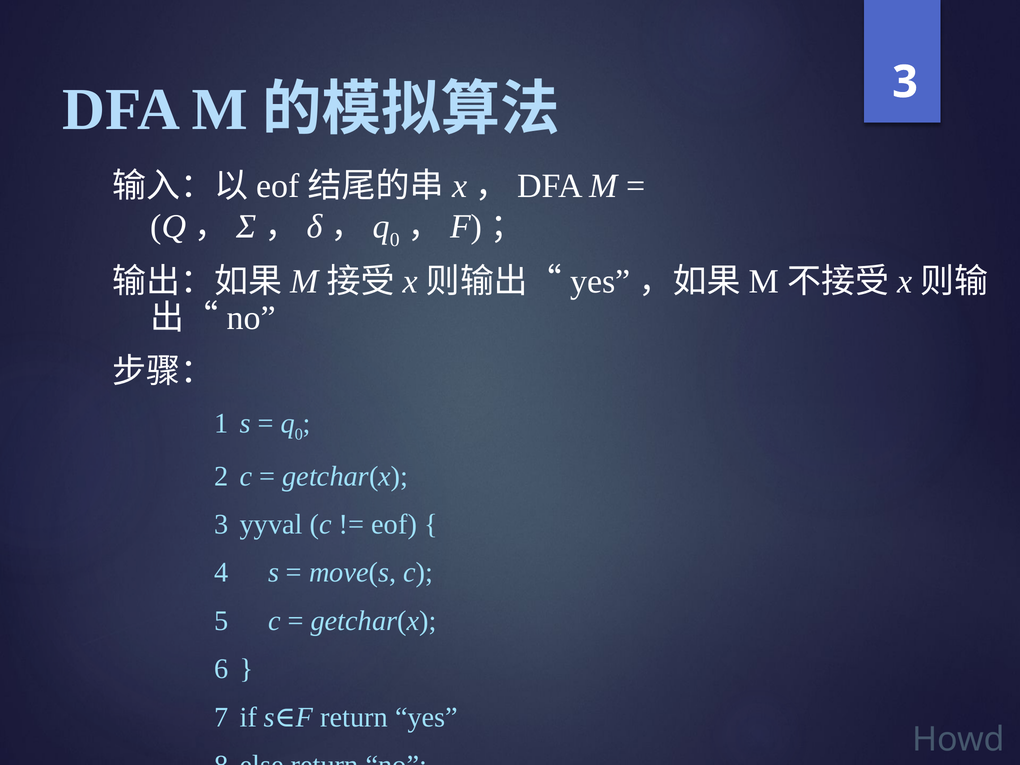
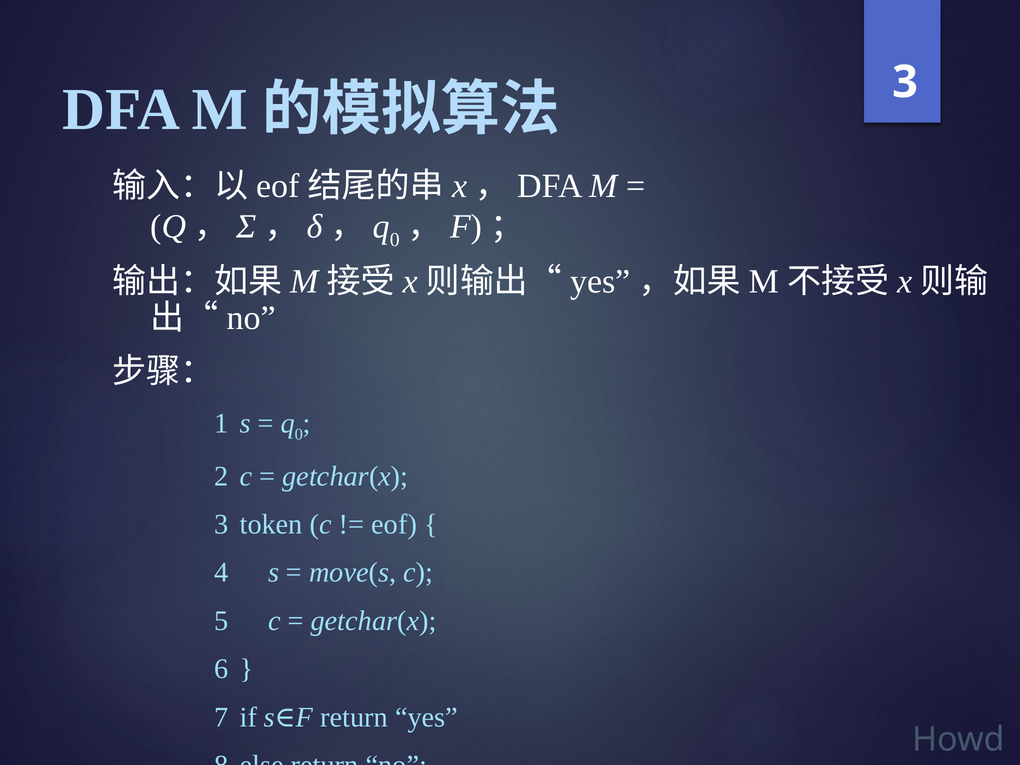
yyval: yyval -> token (271, 524)
